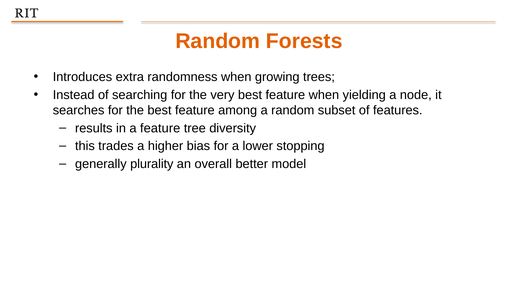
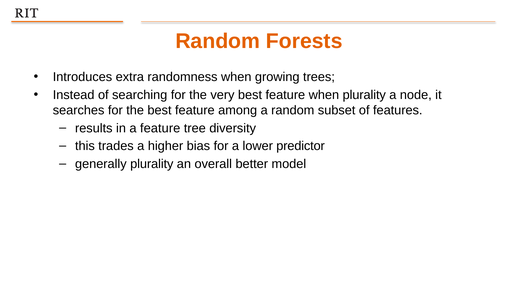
when yielding: yielding -> plurality (364, 95)
stopping: stopping -> predictor (301, 146)
